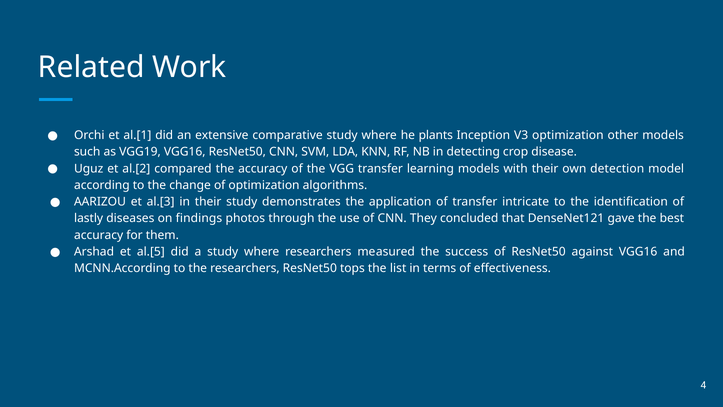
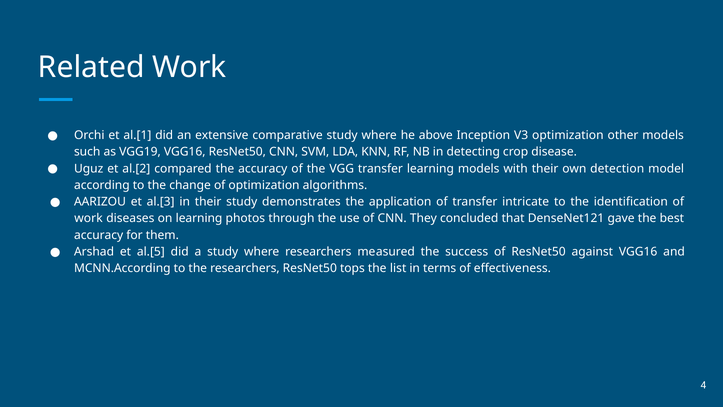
plants: plants -> above (436, 135)
lastly: lastly -> work (89, 218)
on findings: findings -> learning (199, 218)
